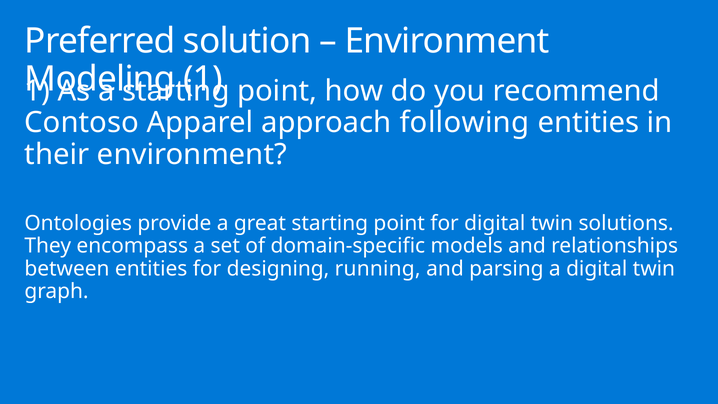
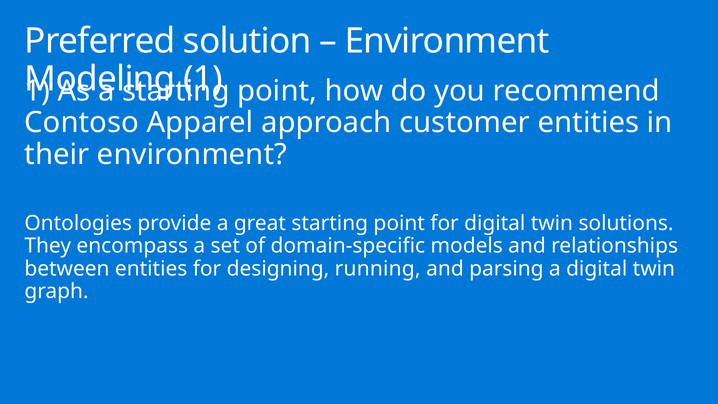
following: following -> customer (465, 123)
